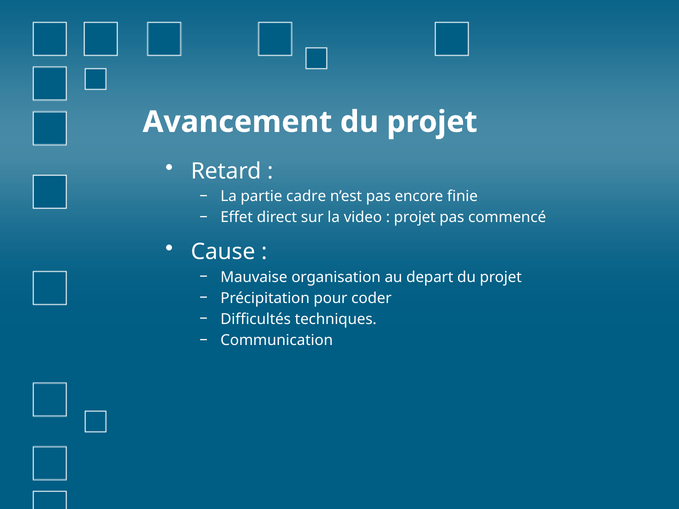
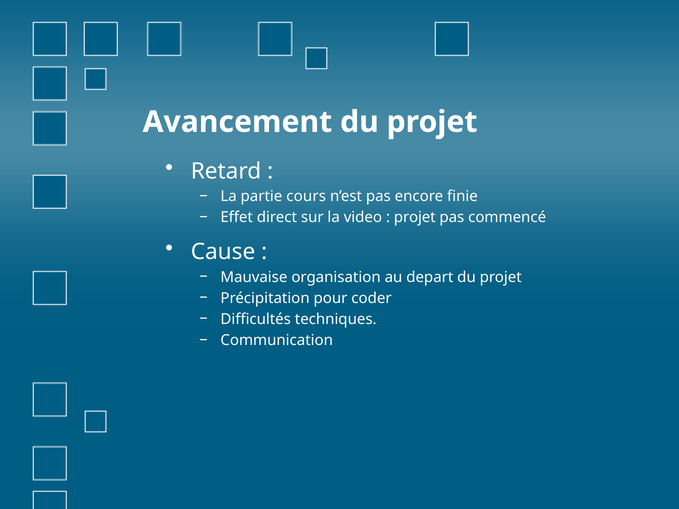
cadre: cadre -> cours (306, 196)
